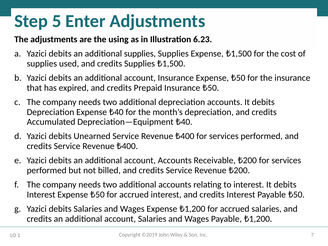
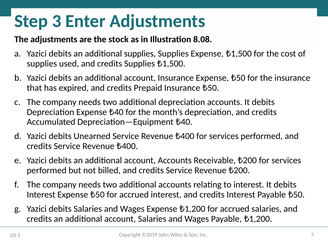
5: 5 -> 3 (57, 21)
using: using -> stock (119, 39)
6.23: 6.23 -> 8.08 (203, 39)
